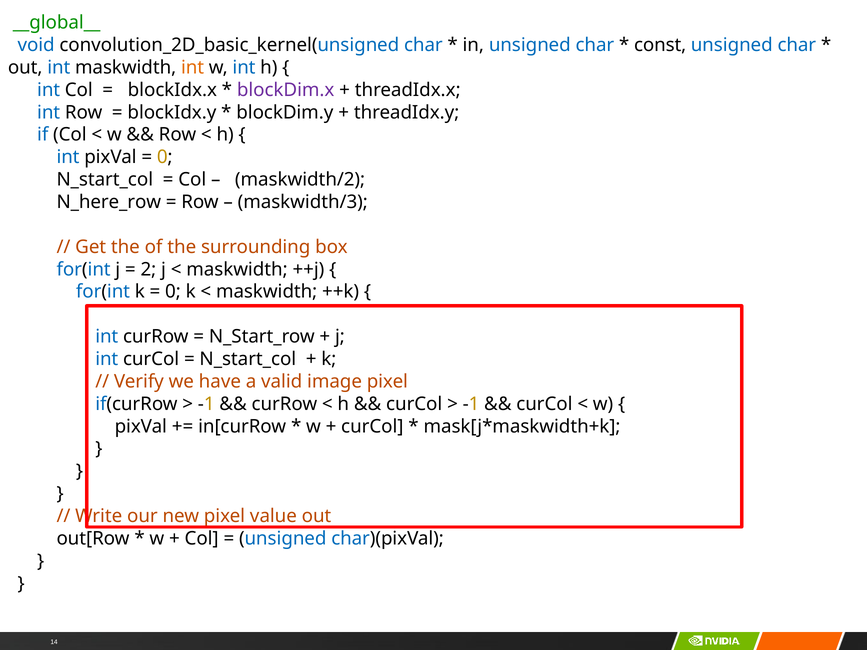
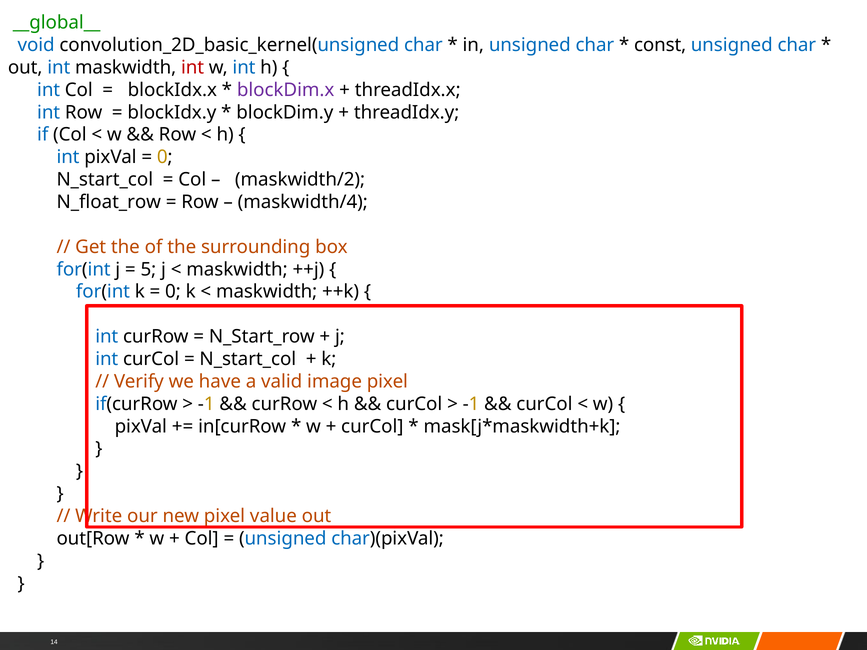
int colour: orange -> red (193, 68)
N_here_row: N_here_row -> N_float_row (109, 202)
maskwidth/3: maskwidth/3 -> maskwidth/4 (303, 202)
2: 2 -> 5 (148, 269)
